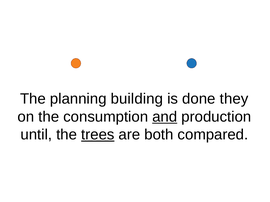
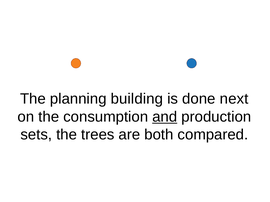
they: they -> next (234, 99)
until: until -> sets (36, 135)
trees underline: present -> none (98, 135)
